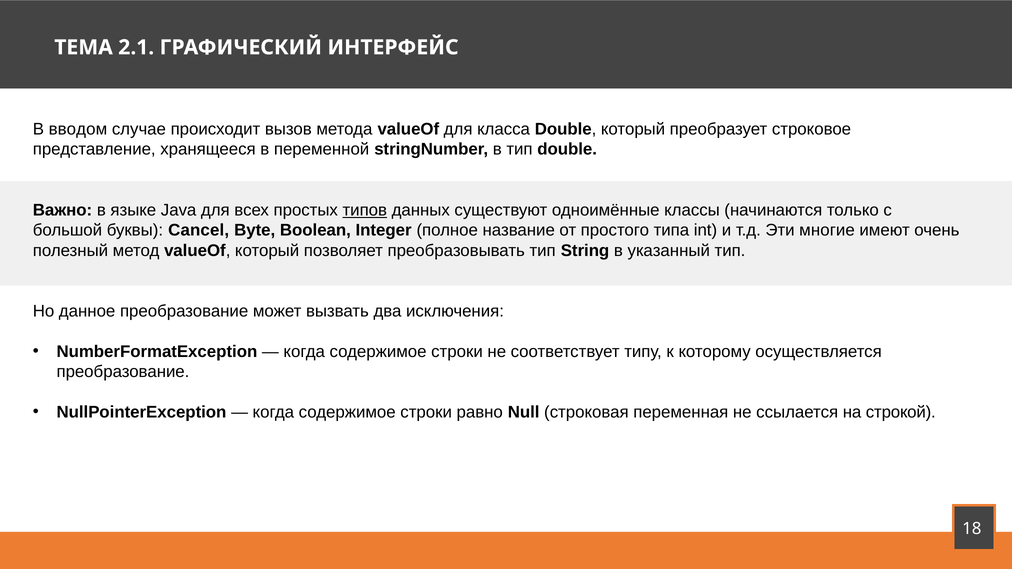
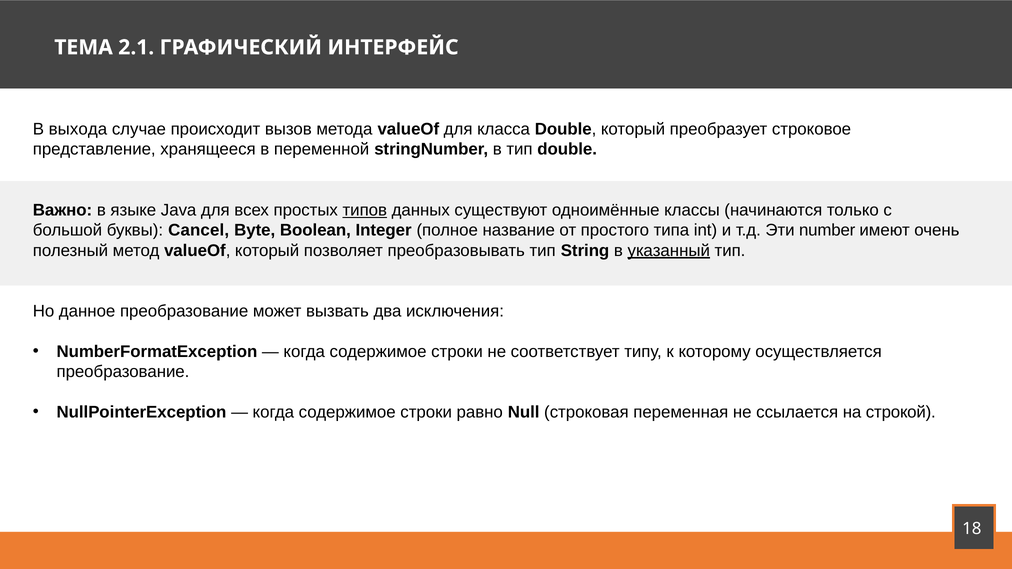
вводом: вводом -> выхода (78, 129)
многие: многие -> number (827, 230)
указанный underline: none -> present (669, 251)
